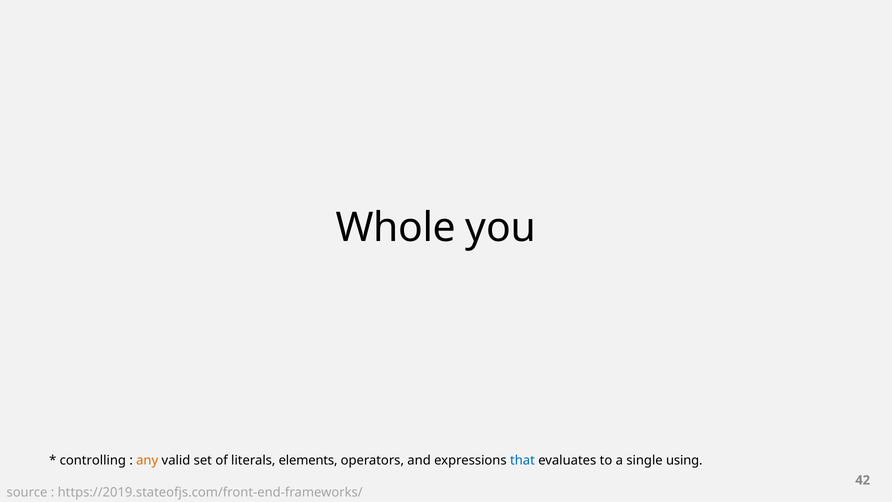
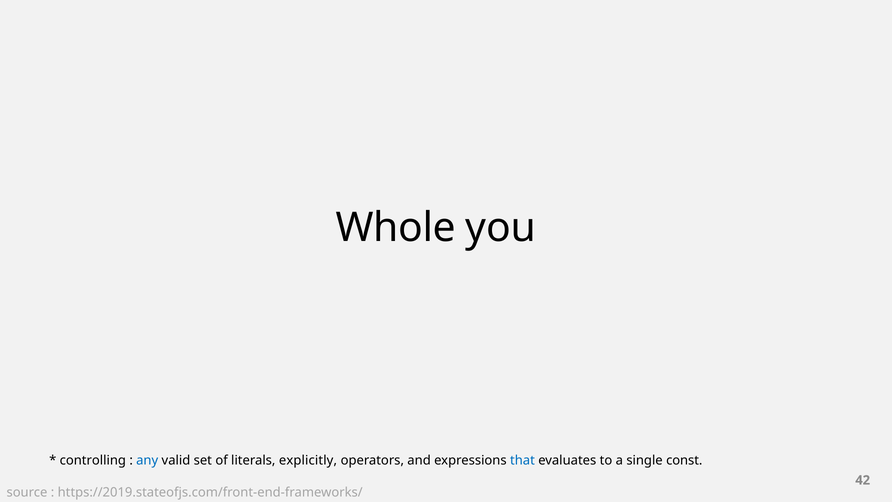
any colour: orange -> blue (147, 460)
elements: elements -> explicitly (308, 460)
using: using -> const (684, 460)
